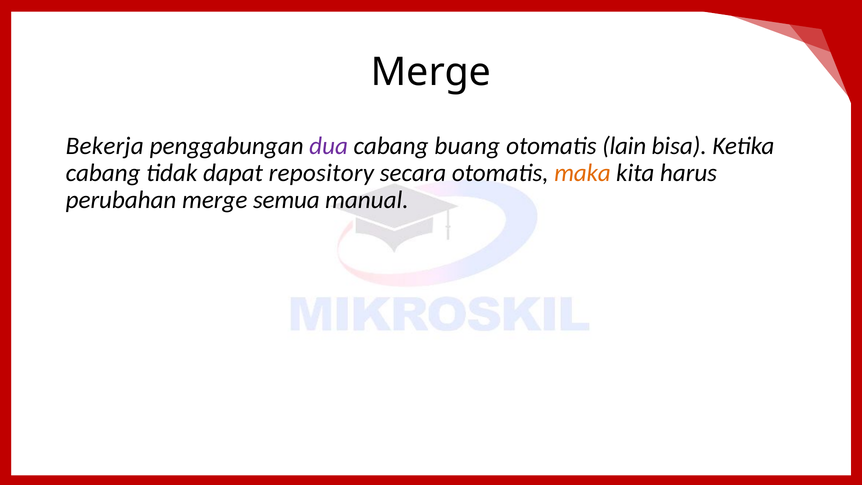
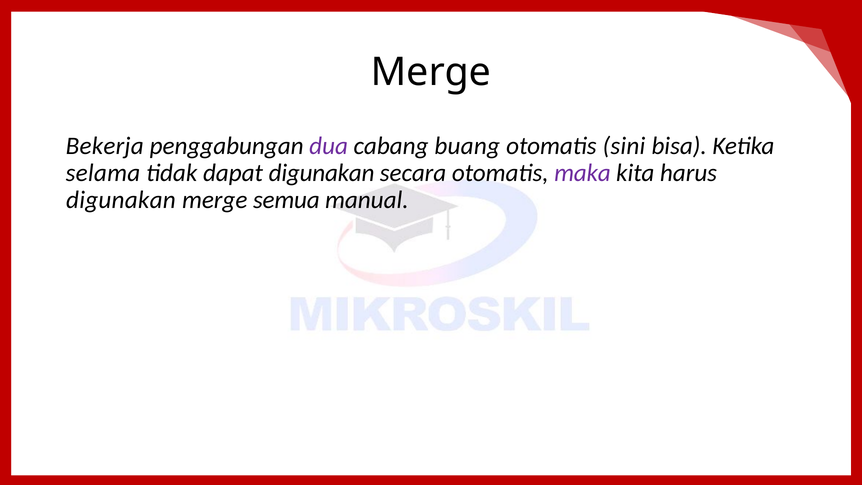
lain: lain -> sini (624, 146)
cabang: cabang -> selama (103, 173)
dapat repository: repository -> digunakan (322, 173)
maka colour: orange -> purple (582, 173)
perubahan: perubahan -> digunakan (121, 200)
